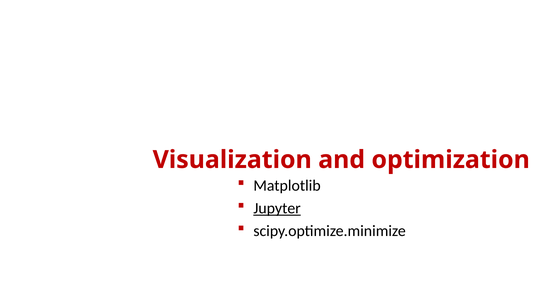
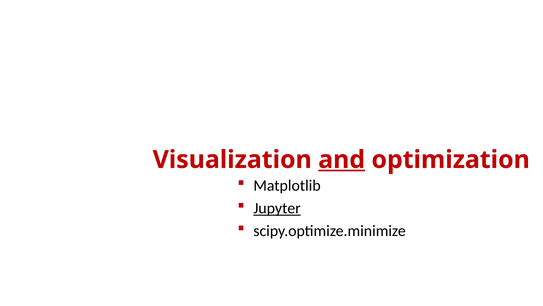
and underline: none -> present (342, 159)
